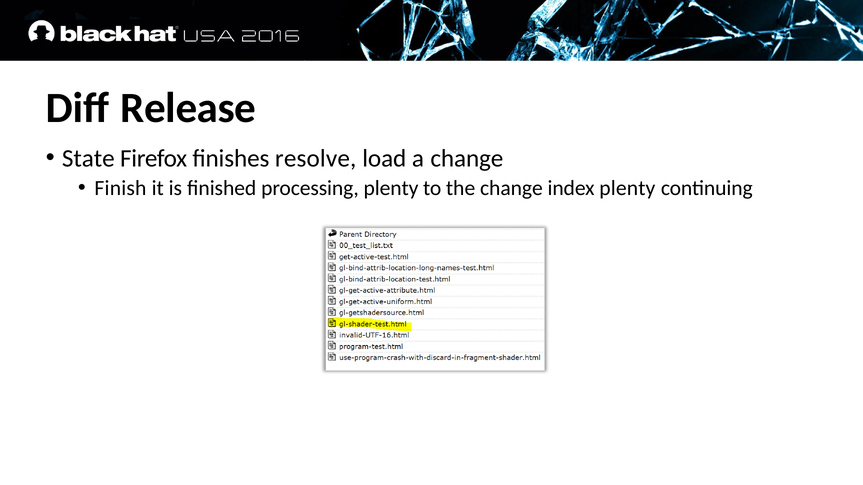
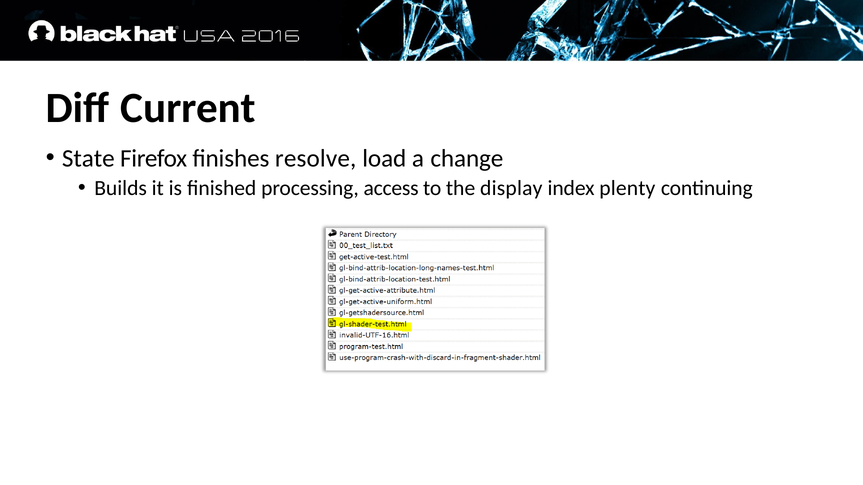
Release: Release -> Current (188, 108)
Finish: Finish -> Builds (121, 188)
processing plenty: plenty -> access (391, 188)
the change: change -> display (511, 188)
